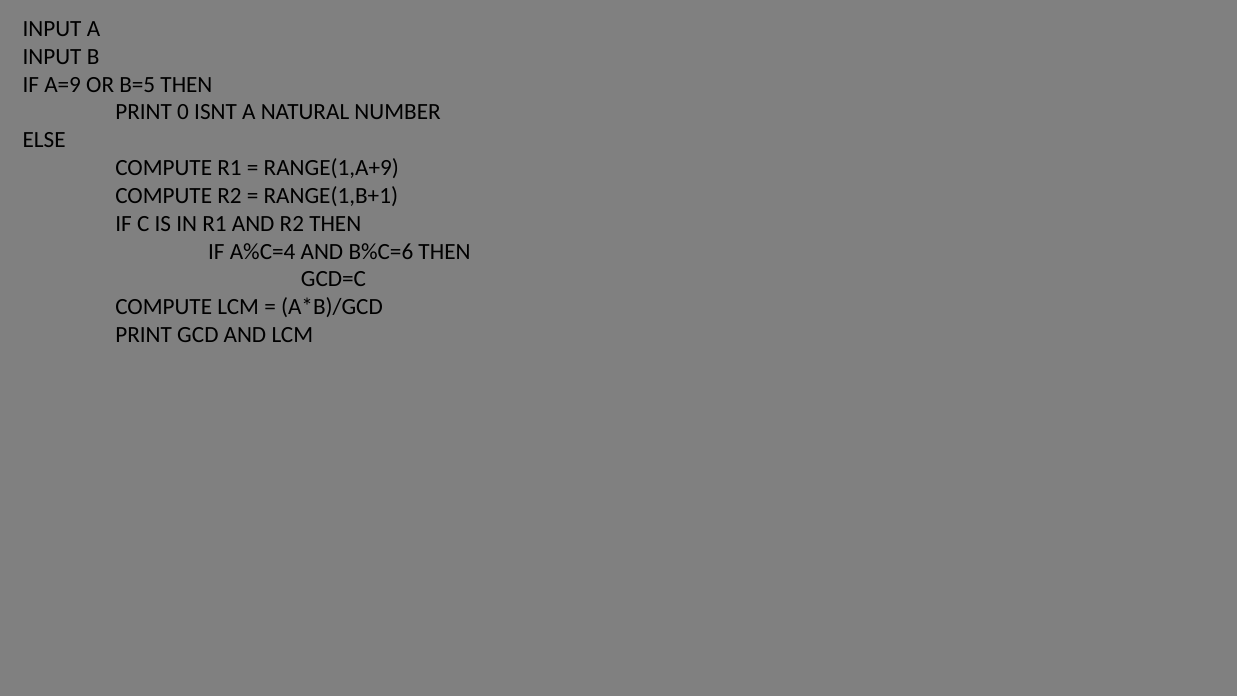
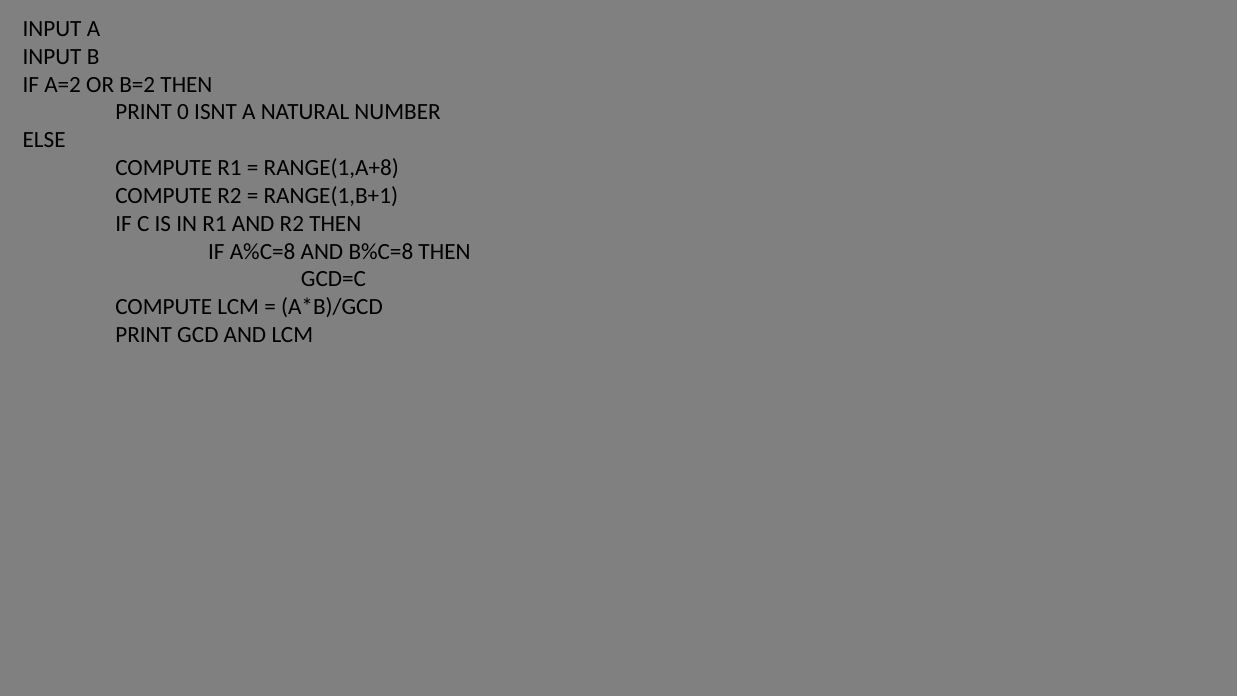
A=9: A=9 -> A=2 (63, 84)
B=5: B=5 -> B=2 (137, 84)
RANGE(1,A+9: RANGE(1,A+9 -> RANGE(1,A+8 (331, 168)
A%C=4: A%C=4 -> A%C=8 (263, 251)
B%C=6: B%C=6 -> B%C=8 (381, 251)
